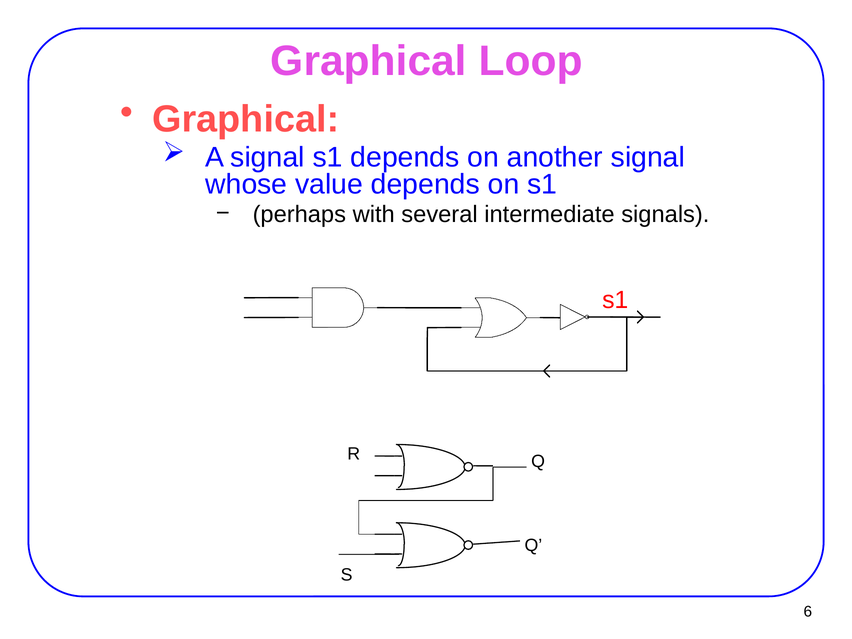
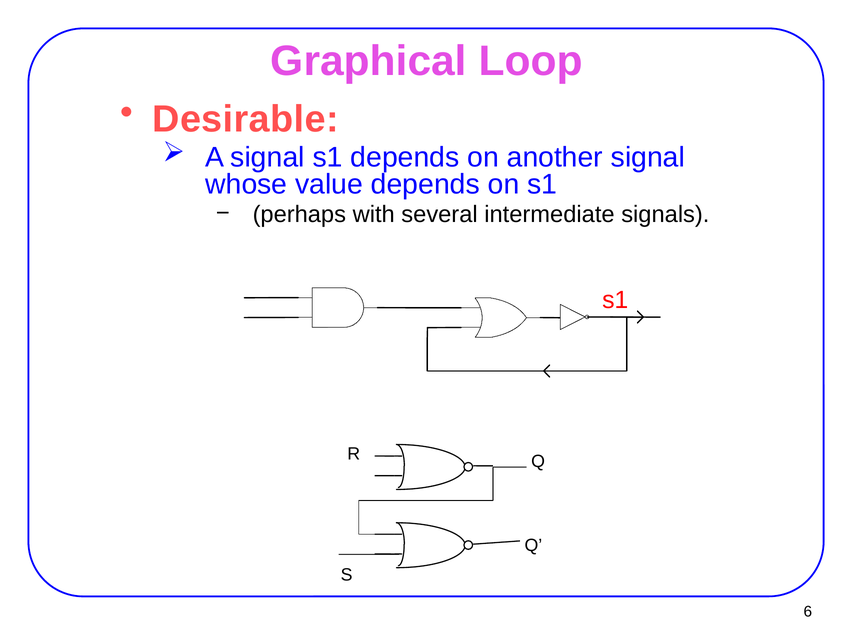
Graphical: Graphical -> Desirable (245, 119)
